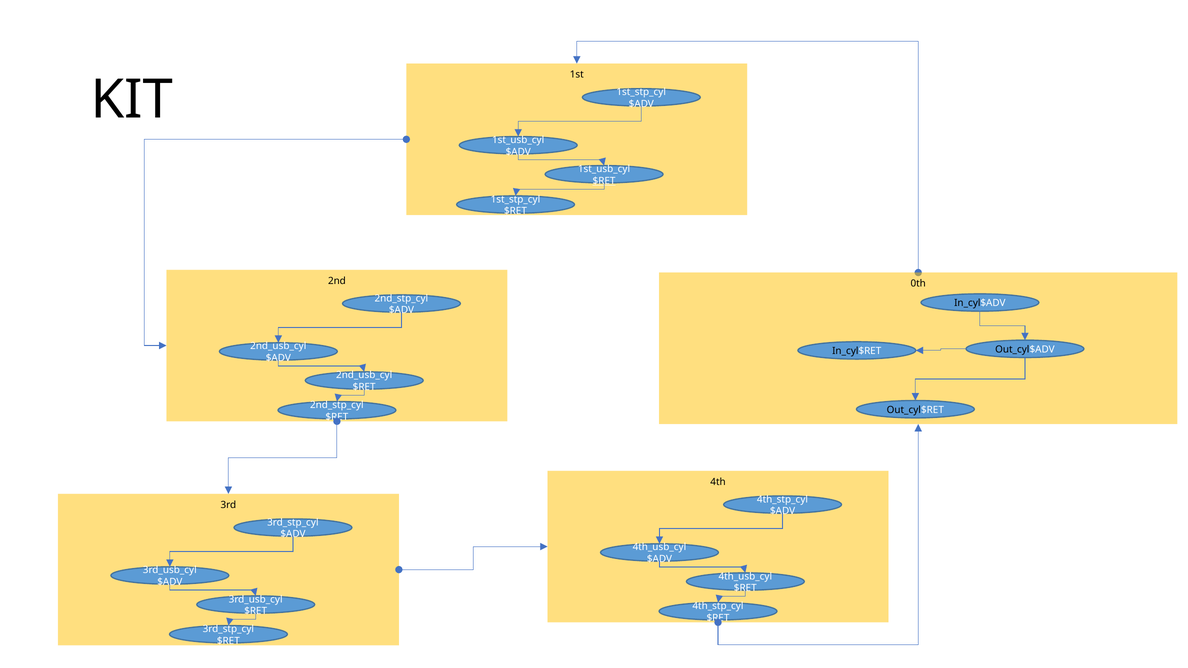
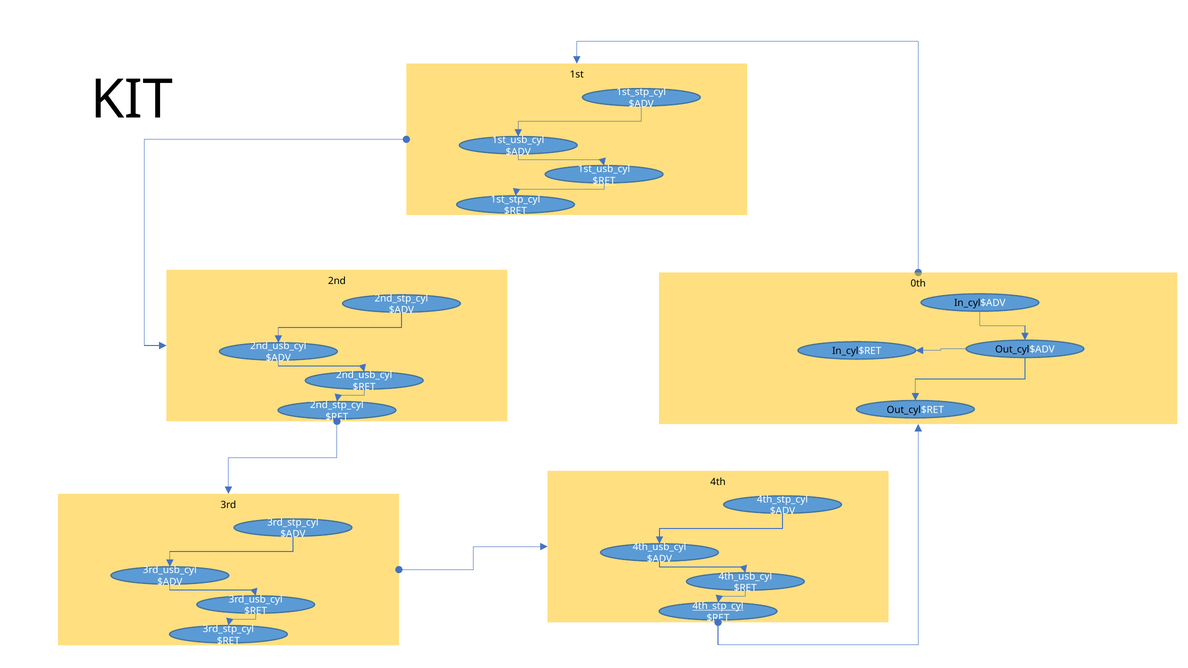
4th_stp_cyl underline: none -> present (718, 606)
